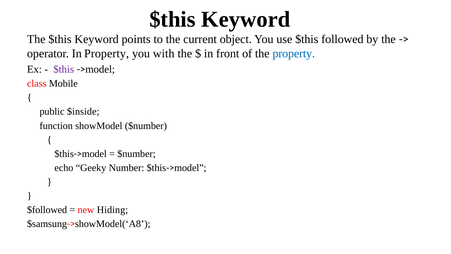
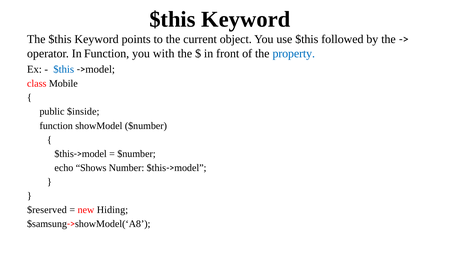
In Property: Property -> Function (107, 54)
$this colour: purple -> blue (64, 69)
Geeky: Geeky -> Shows (91, 168)
$followed: $followed -> $reserved (47, 210)
